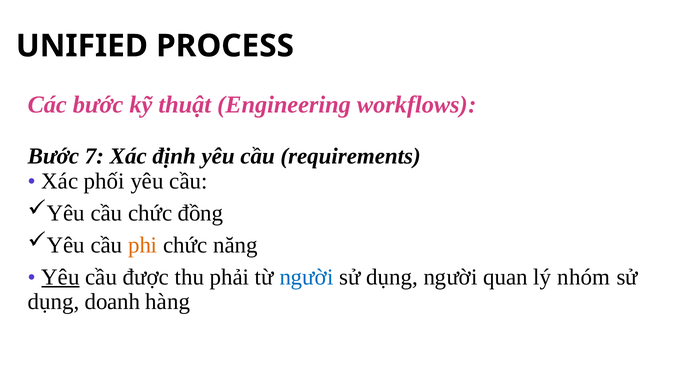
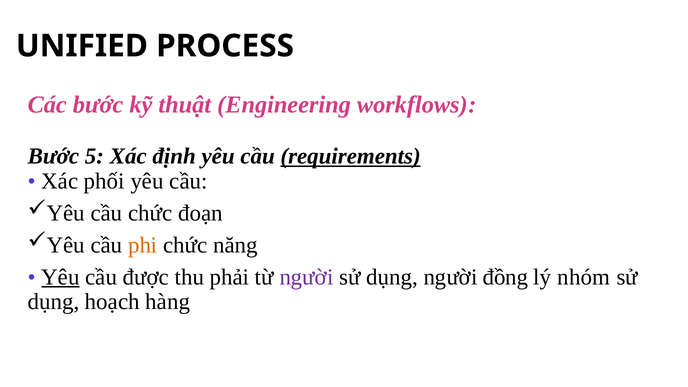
7: 7 -> 5 (94, 156)
requirements underline: none -> present (351, 156)
đồng: đồng -> đoạn (200, 213)
người colour: blue -> purple (306, 277)
quan: quan -> đồng (506, 277)
doanh: doanh -> hoạch (112, 302)
